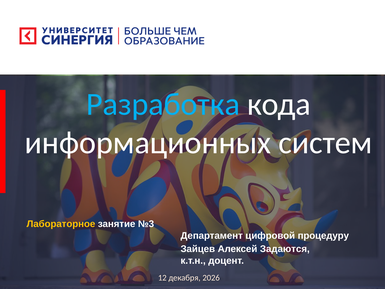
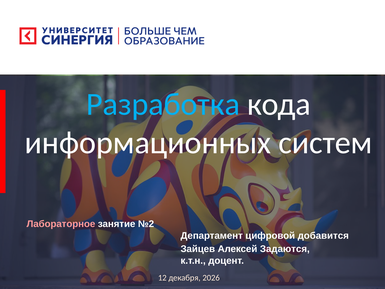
Лабораторное colour: yellow -> pink (61, 224)
№3: №3 -> №2 (146, 224)
процедуру: процедуру -> добавится (323, 235)
